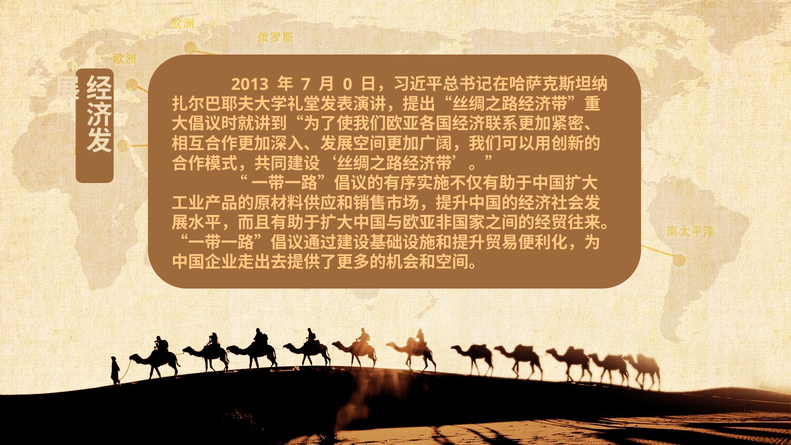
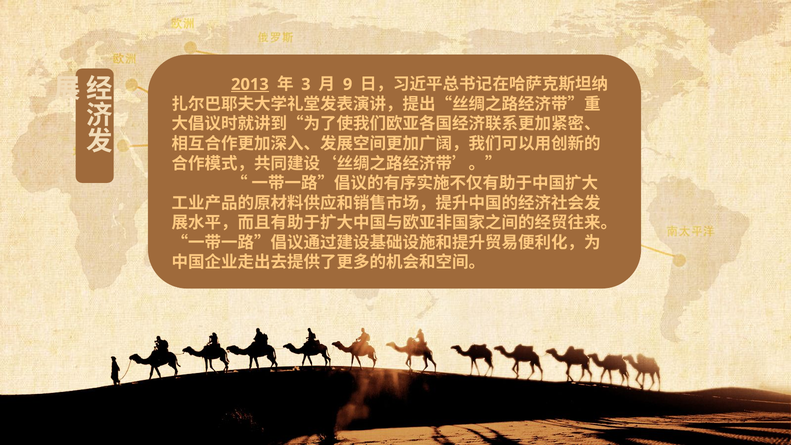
2013 underline: none -> present (250, 84)
7: 7 -> 3 (306, 84)
0: 0 -> 9 (348, 84)
